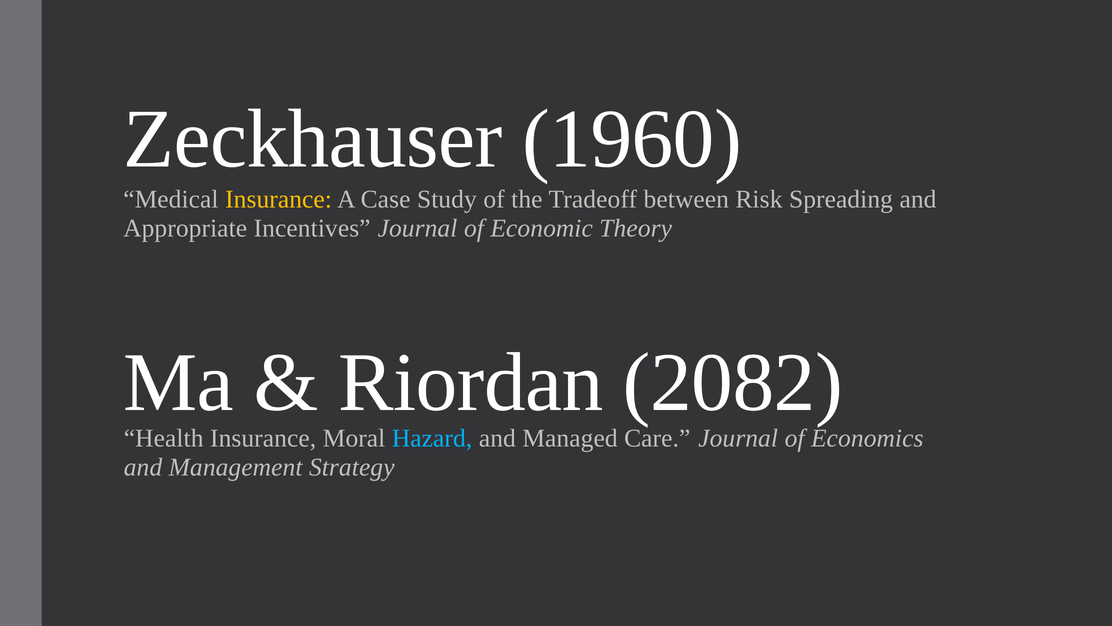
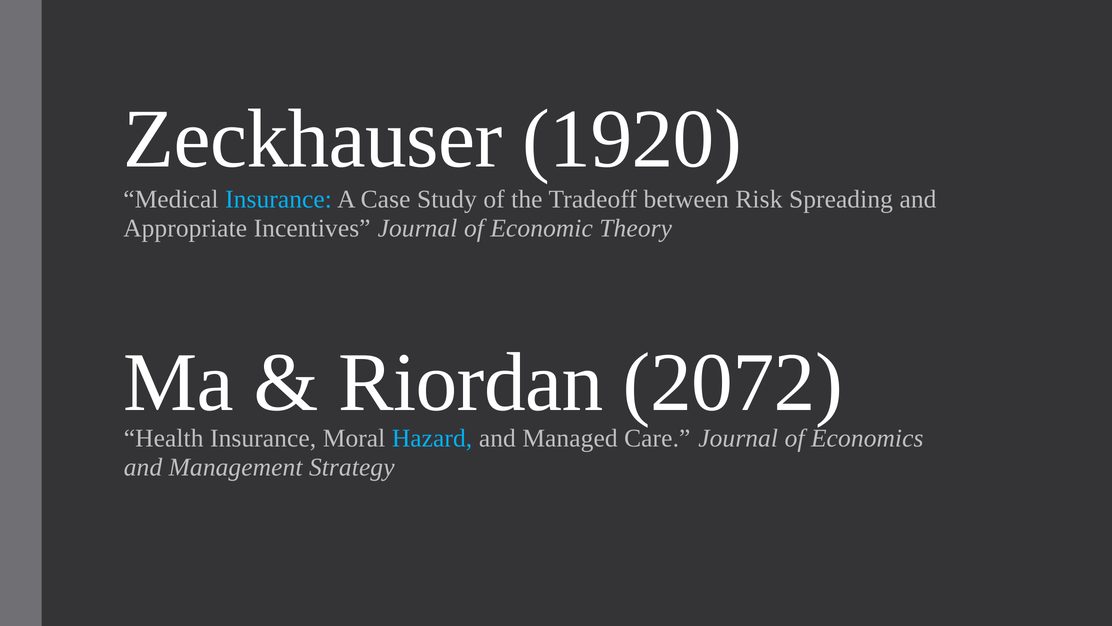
1960: 1960 -> 1920 (632, 139)
Insurance colour: yellow -> light blue (278, 199)
2082: 2082 -> 2072 (733, 382)
